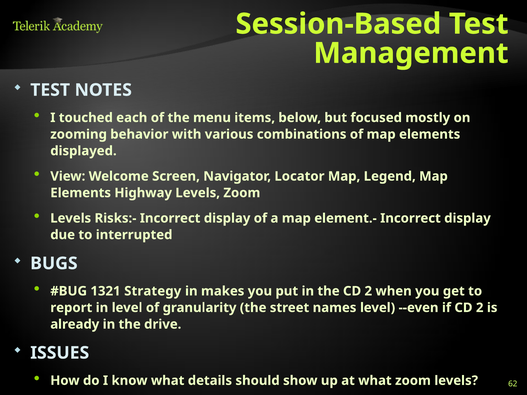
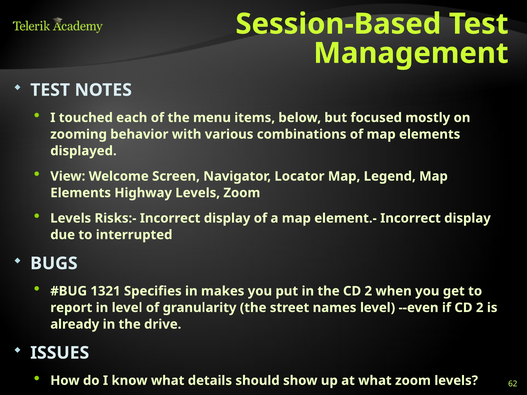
Strategy: Strategy -> Specifies (153, 291)
